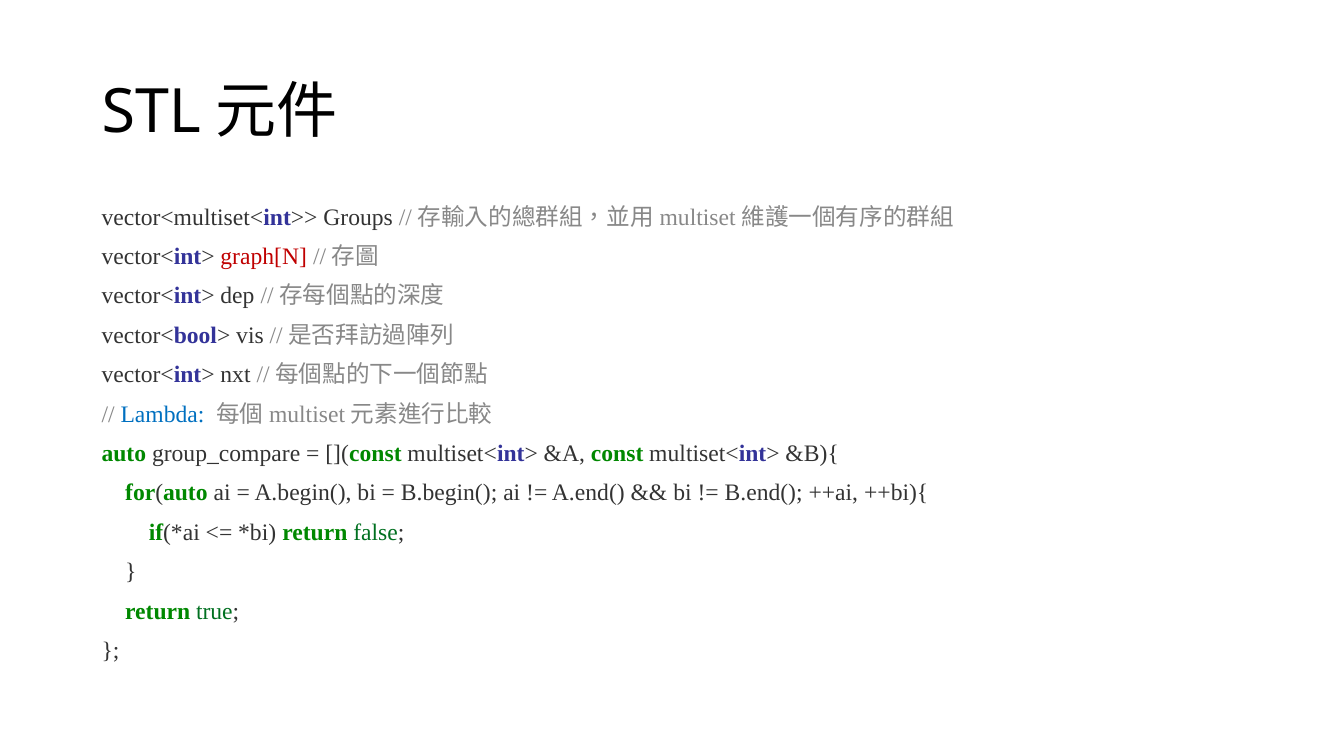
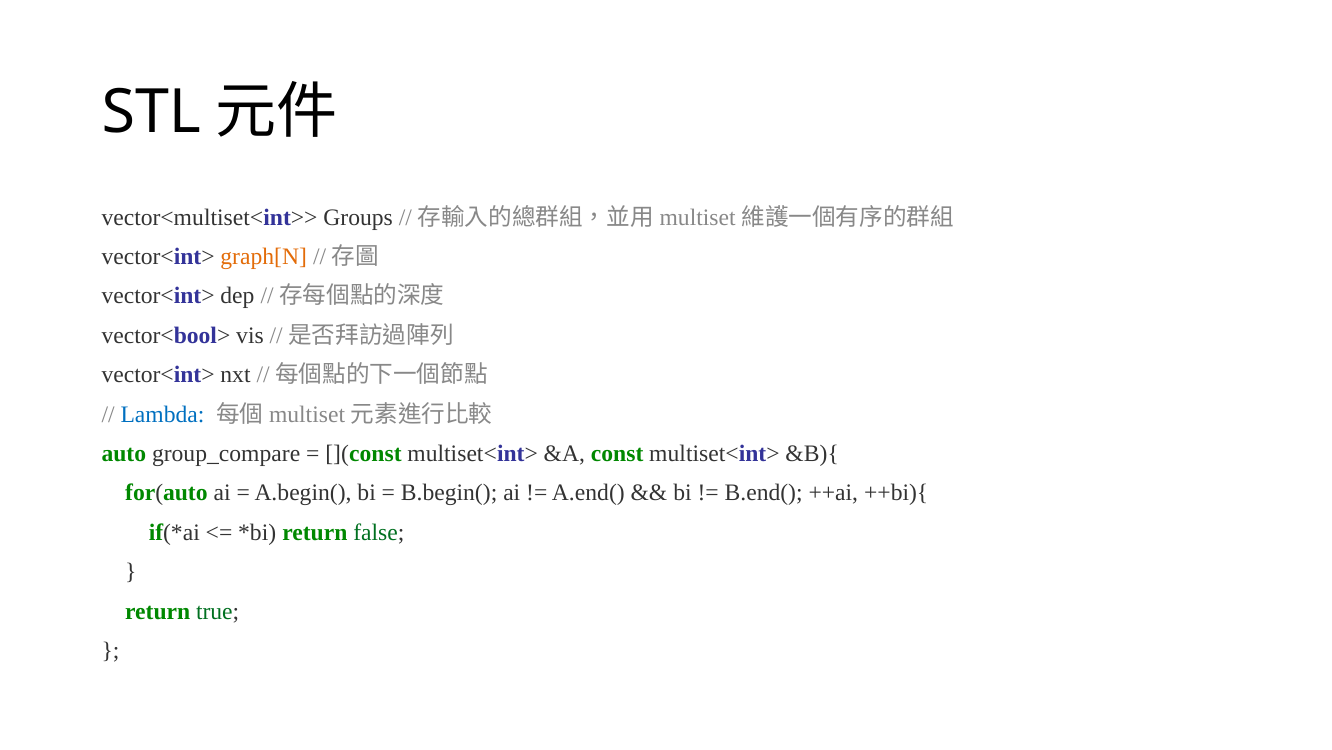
graph[N colour: red -> orange (264, 256)
